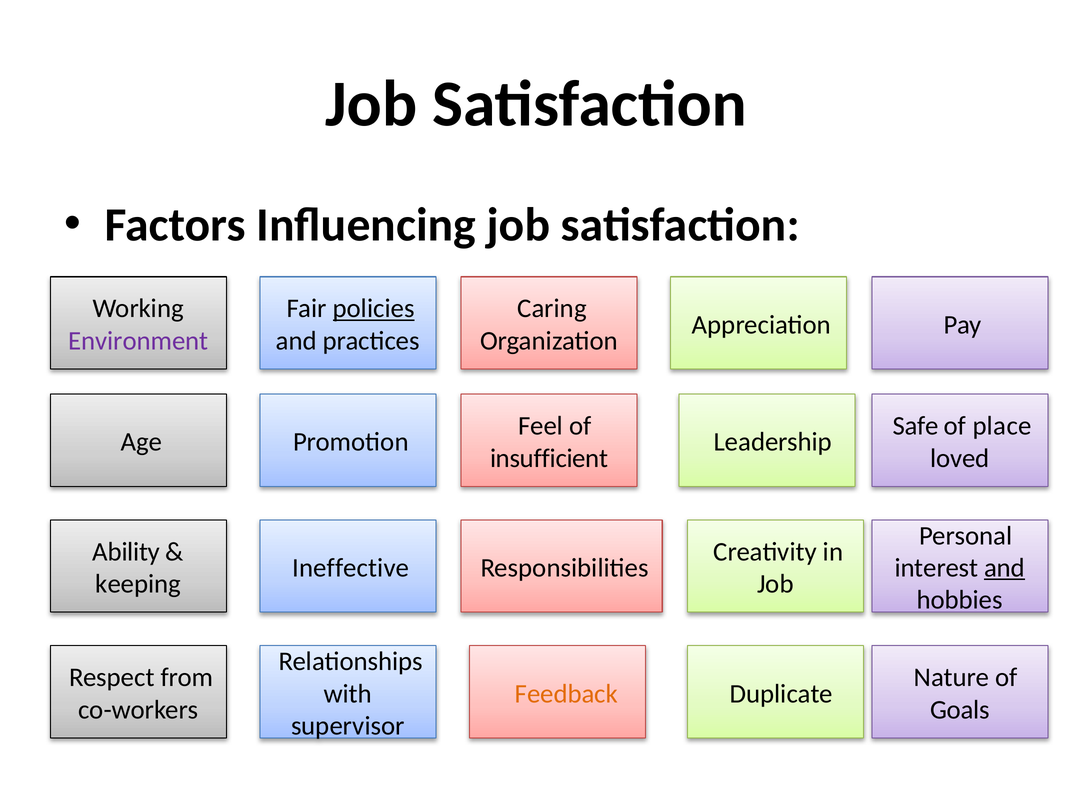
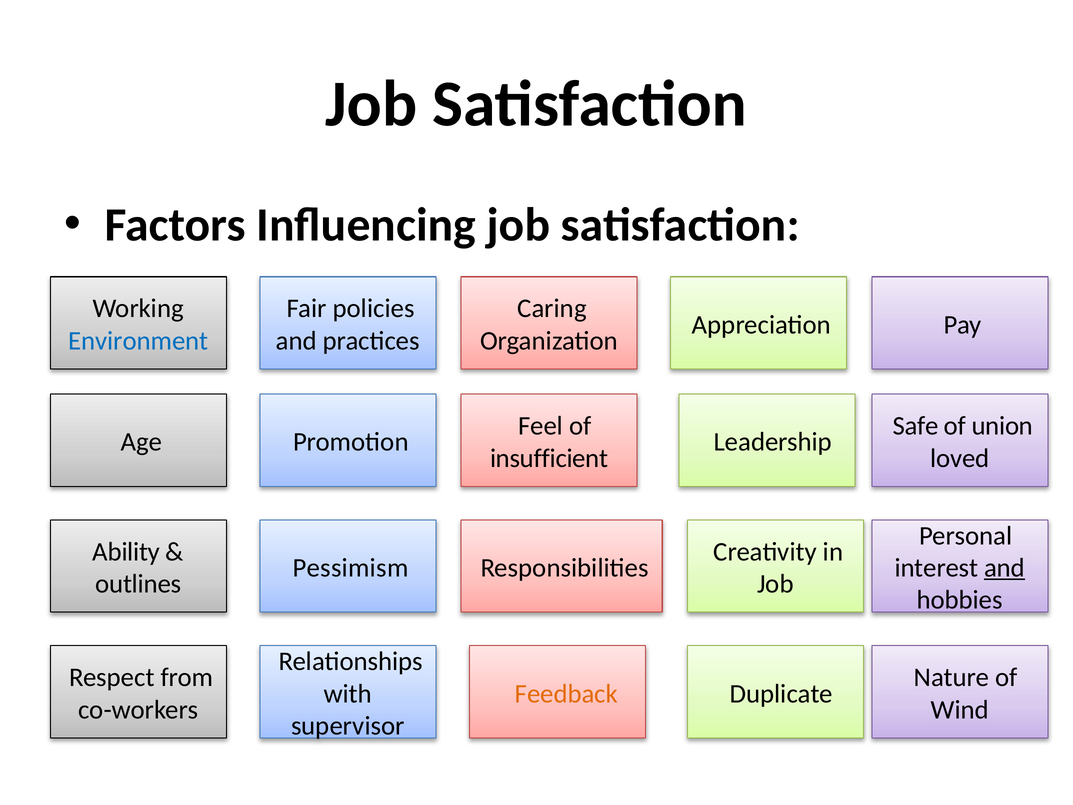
policies underline: present -> none (374, 308)
Environment colour: purple -> blue (138, 341)
place: place -> union (1002, 426)
Ineffective: Ineffective -> Pessimism (351, 568)
keeping: keeping -> outlines (138, 584)
Goals: Goals -> Wind (960, 710)
